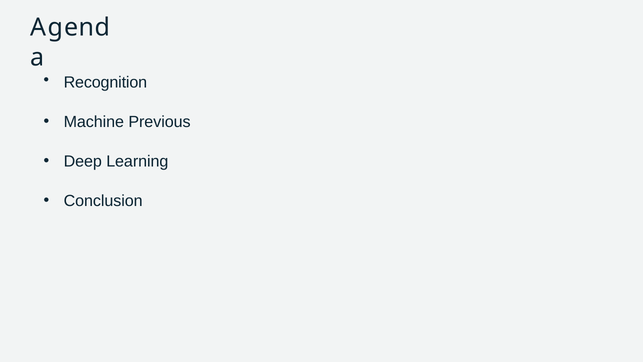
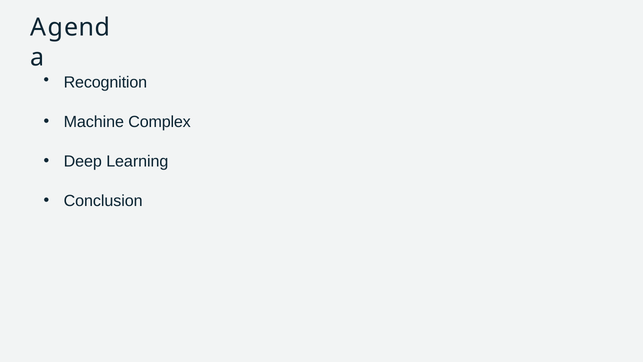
Previous: Previous -> Complex (160, 122)
